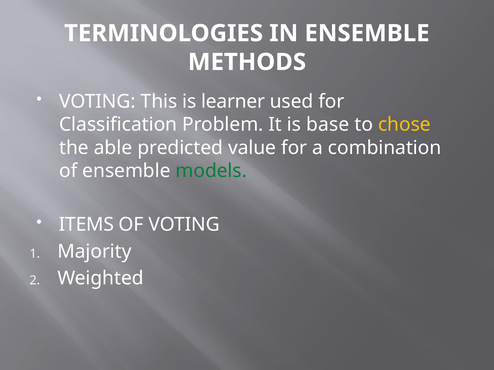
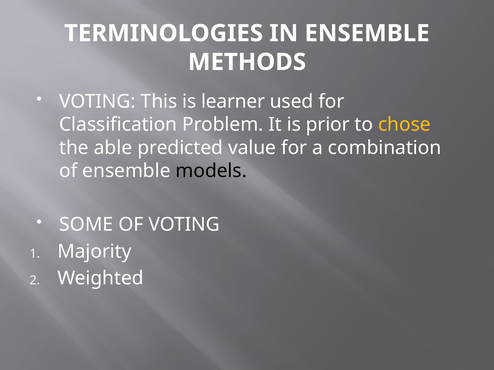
base: base -> prior (328, 125)
models colour: green -> black (211, 171)
ITEMS: ITEMS -> SOME (86, 225)
